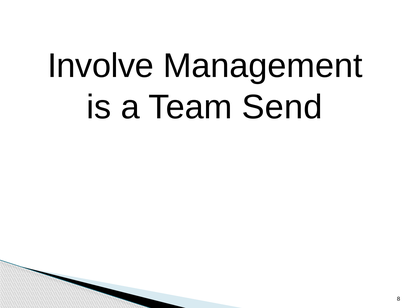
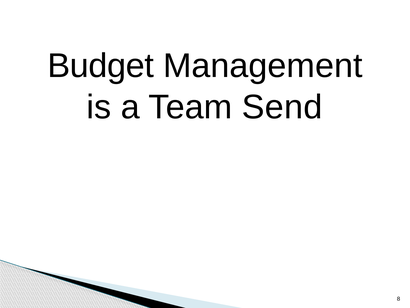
Involve: Involve -> Budget (101, 66)
